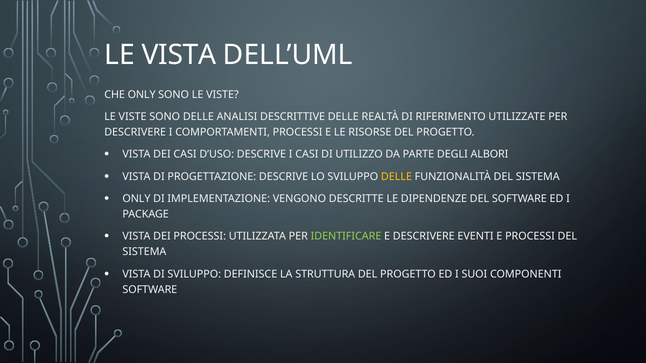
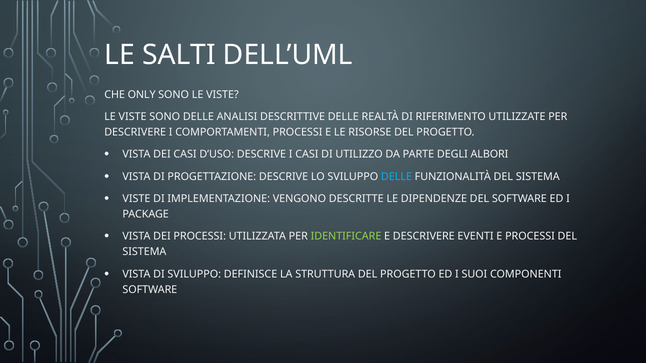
LE VISTA: VISTA -> SALTI (179, 55)
DELLE colour: yellow -> light blue (396, 177)
ONLY: ONLY -> VISTE (136, 199)
